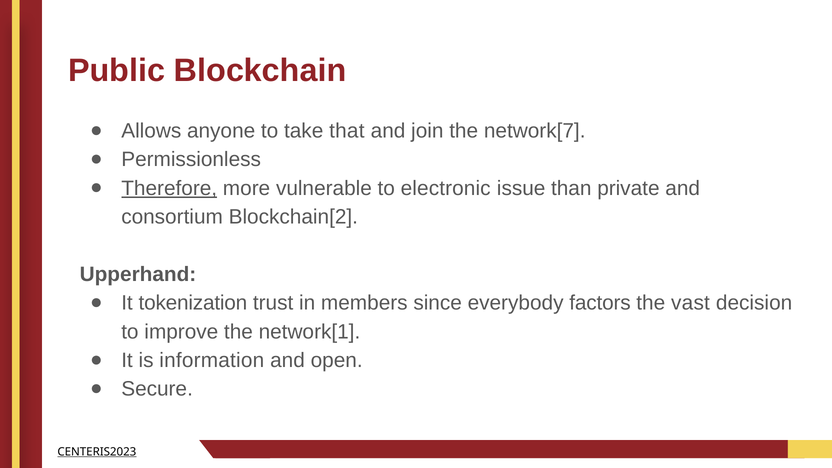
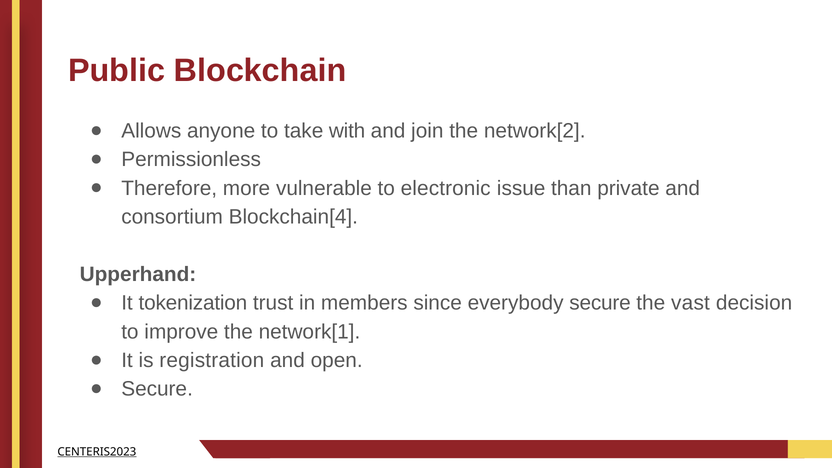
that: that -> with (347, 131)
network[7: network[7 -> network[2 (535, 131)
Therefore underline: present -> none (169, 188)
Blockchain[2: Blockchain[2 -> Blockchain[4 (293, 217)
everybody factors: factors -> secure (600, 303)
information: information -> registration (212, 360)
